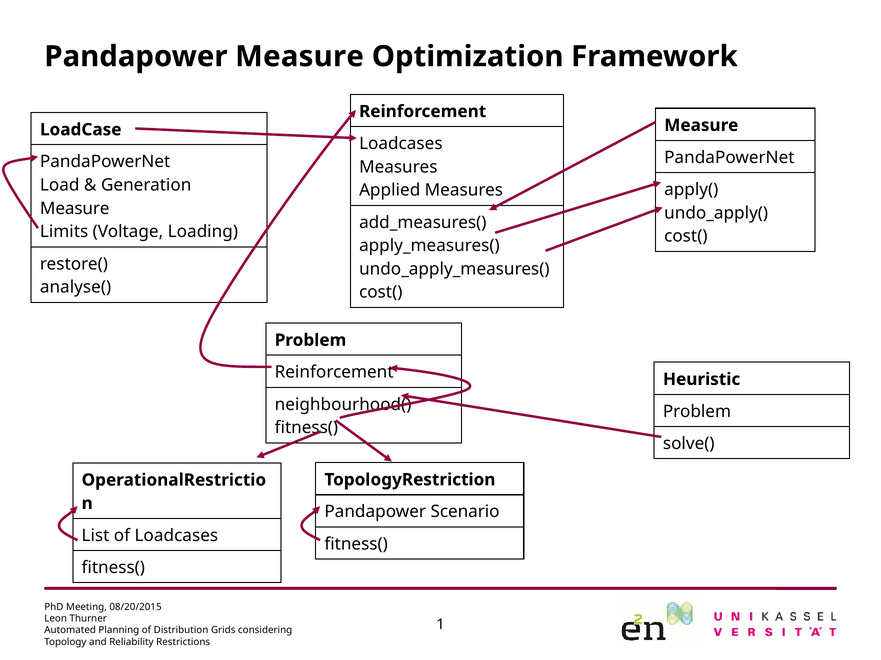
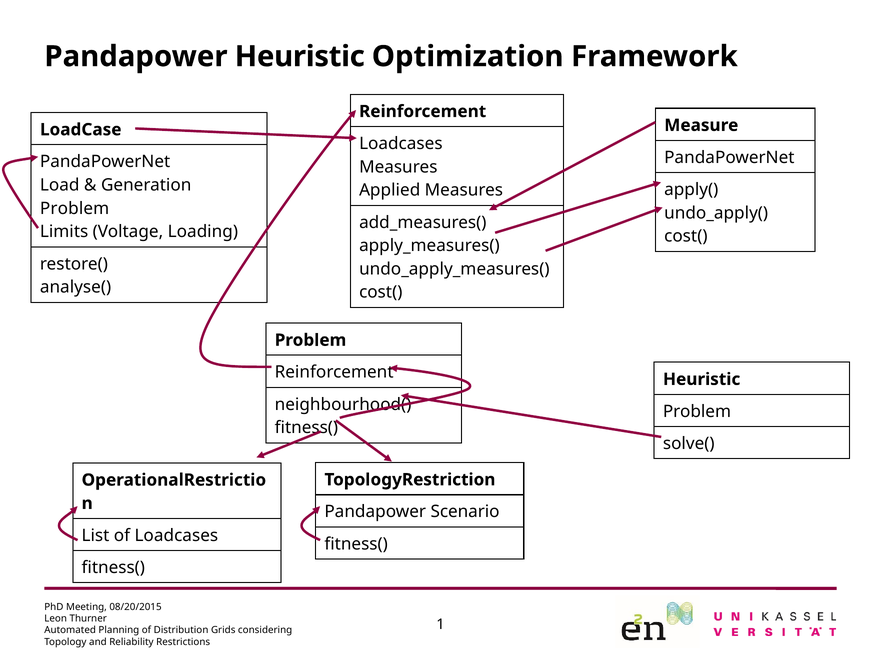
Pandapower Measure: Measure -> Heuristic (300, 57)
Measure: Measure -> Problem (75, 209)
